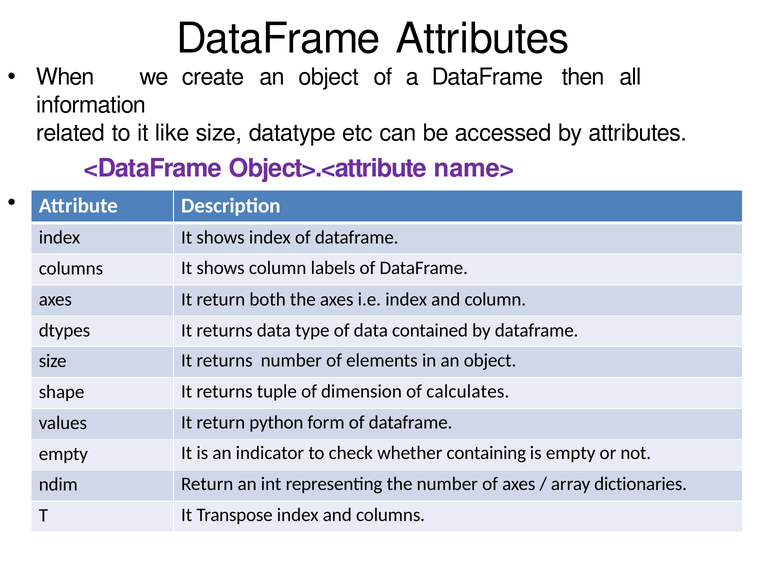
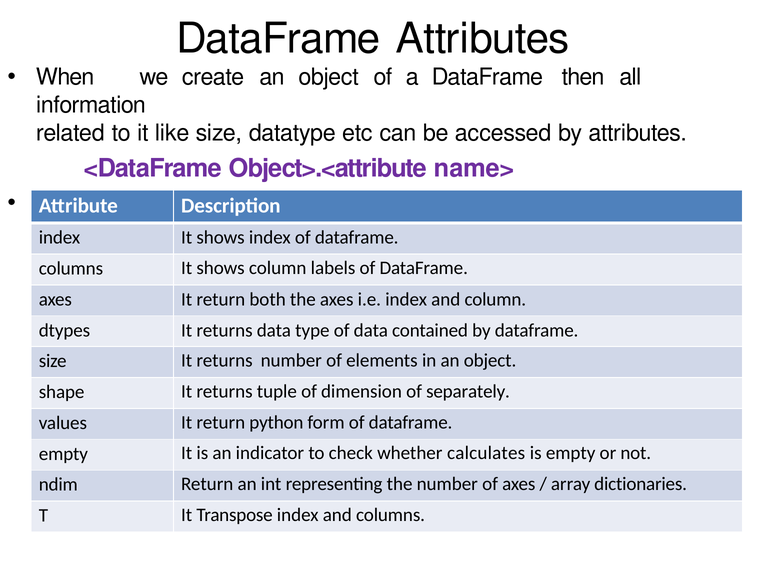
calculates: calculates -> separately (468, 391)
containing: containing -> calculates (486, 453)
